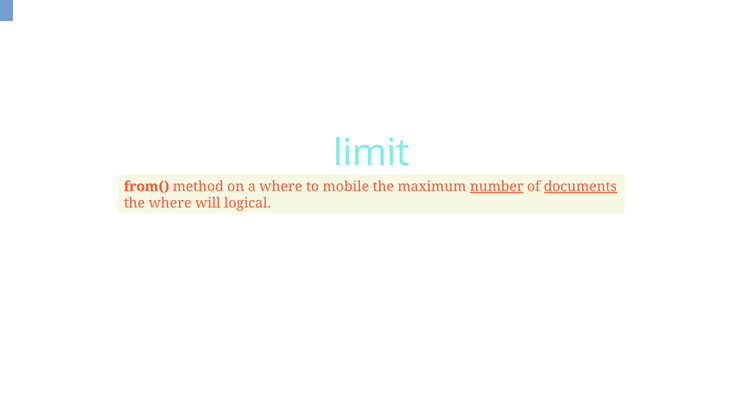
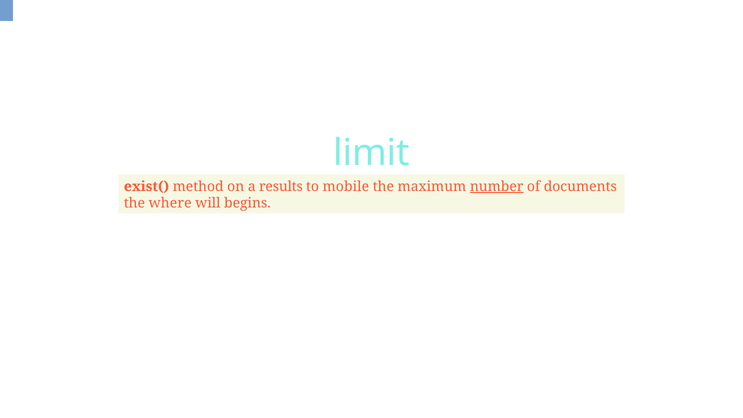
from(: from( -> exist( (147, 186)
a where: where -> results (281, 186)
documents underline: present -> none (580, 186)
logical: logical -> begins (247, 203)
